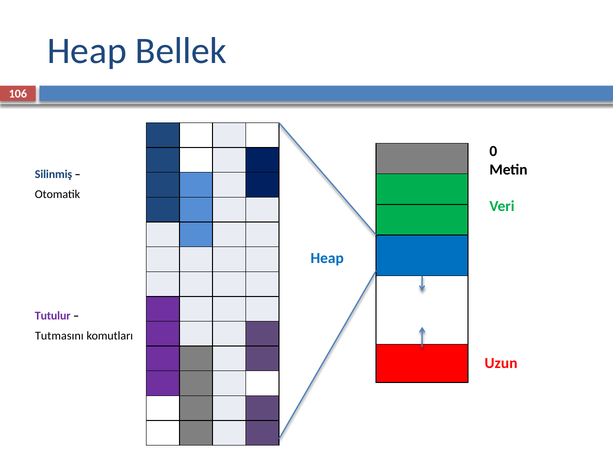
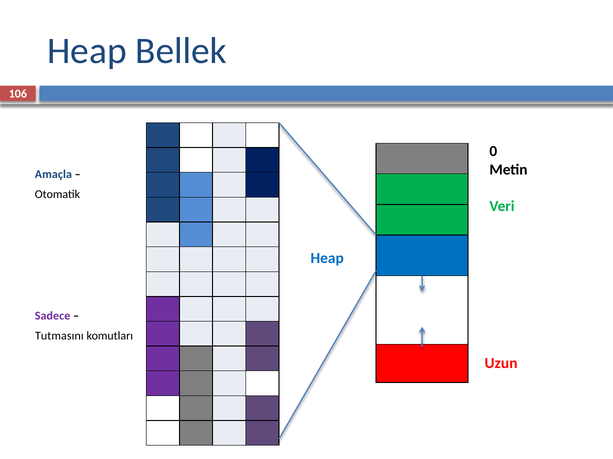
Silinmiş: Silinmiş -> Amaçla (53, 174)
Tutulur: Tutulur -> Sadece (53, 316)
